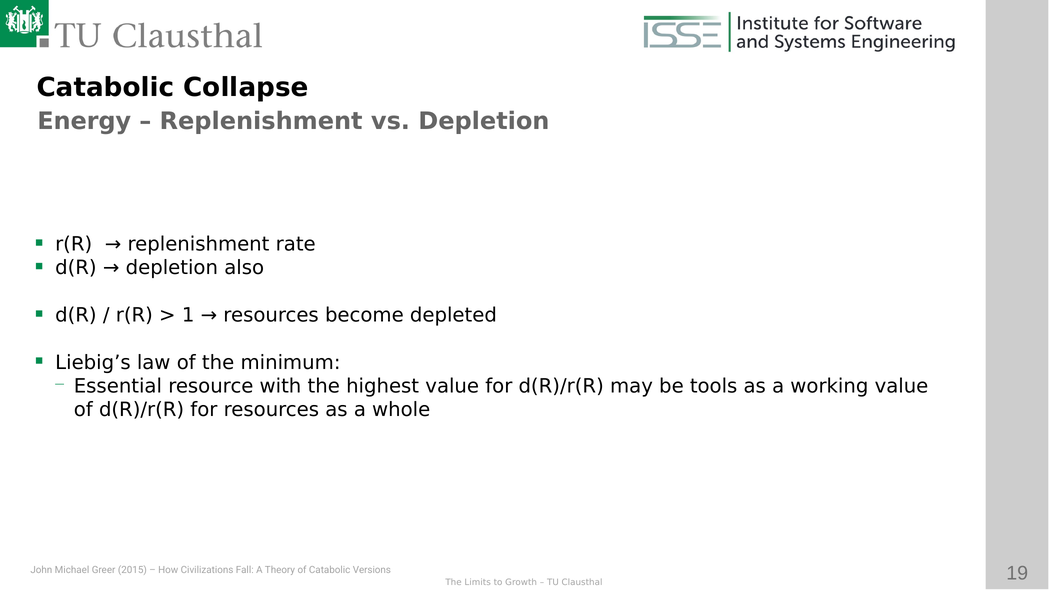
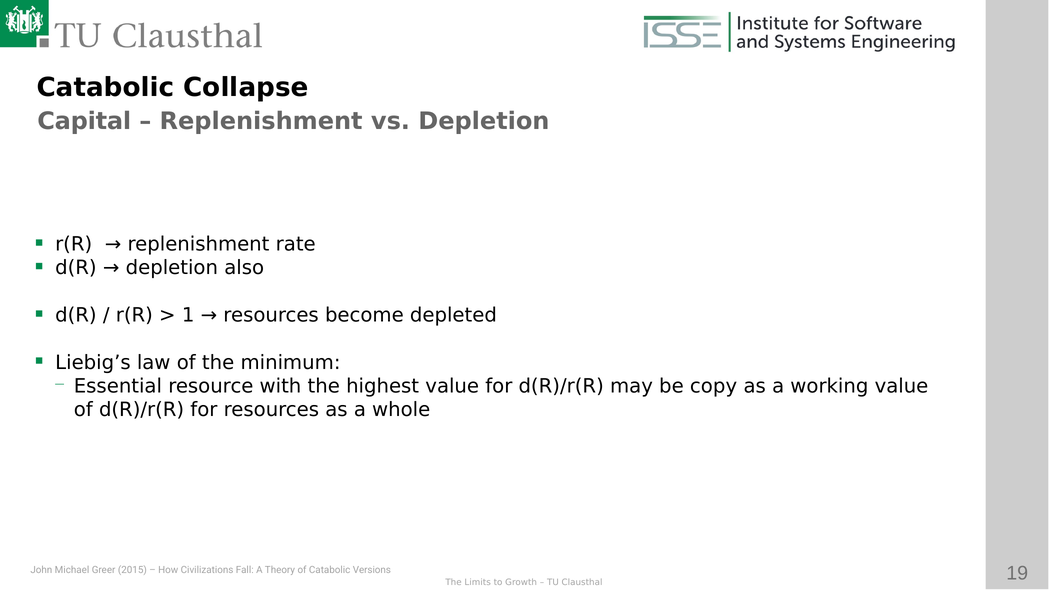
Energy: Energy -> Capital (84, 121)
tools: tools -> copy (714, 386)
